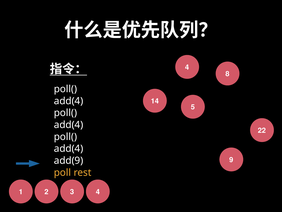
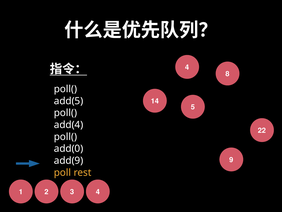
add(4: add(4 -> add(5 (69, 101)
add(4: add(4 -> add(0 (69, 148)
